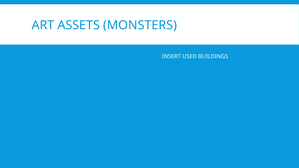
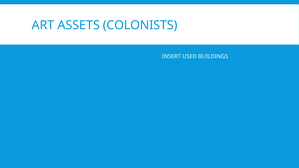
MONSTERS: MONSTERS -> COLONISTS (140, 25)
